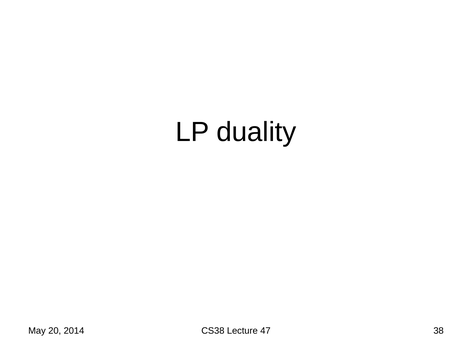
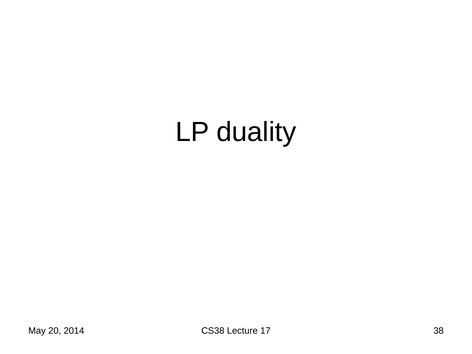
47: 47 -> 17 (265, 331)
